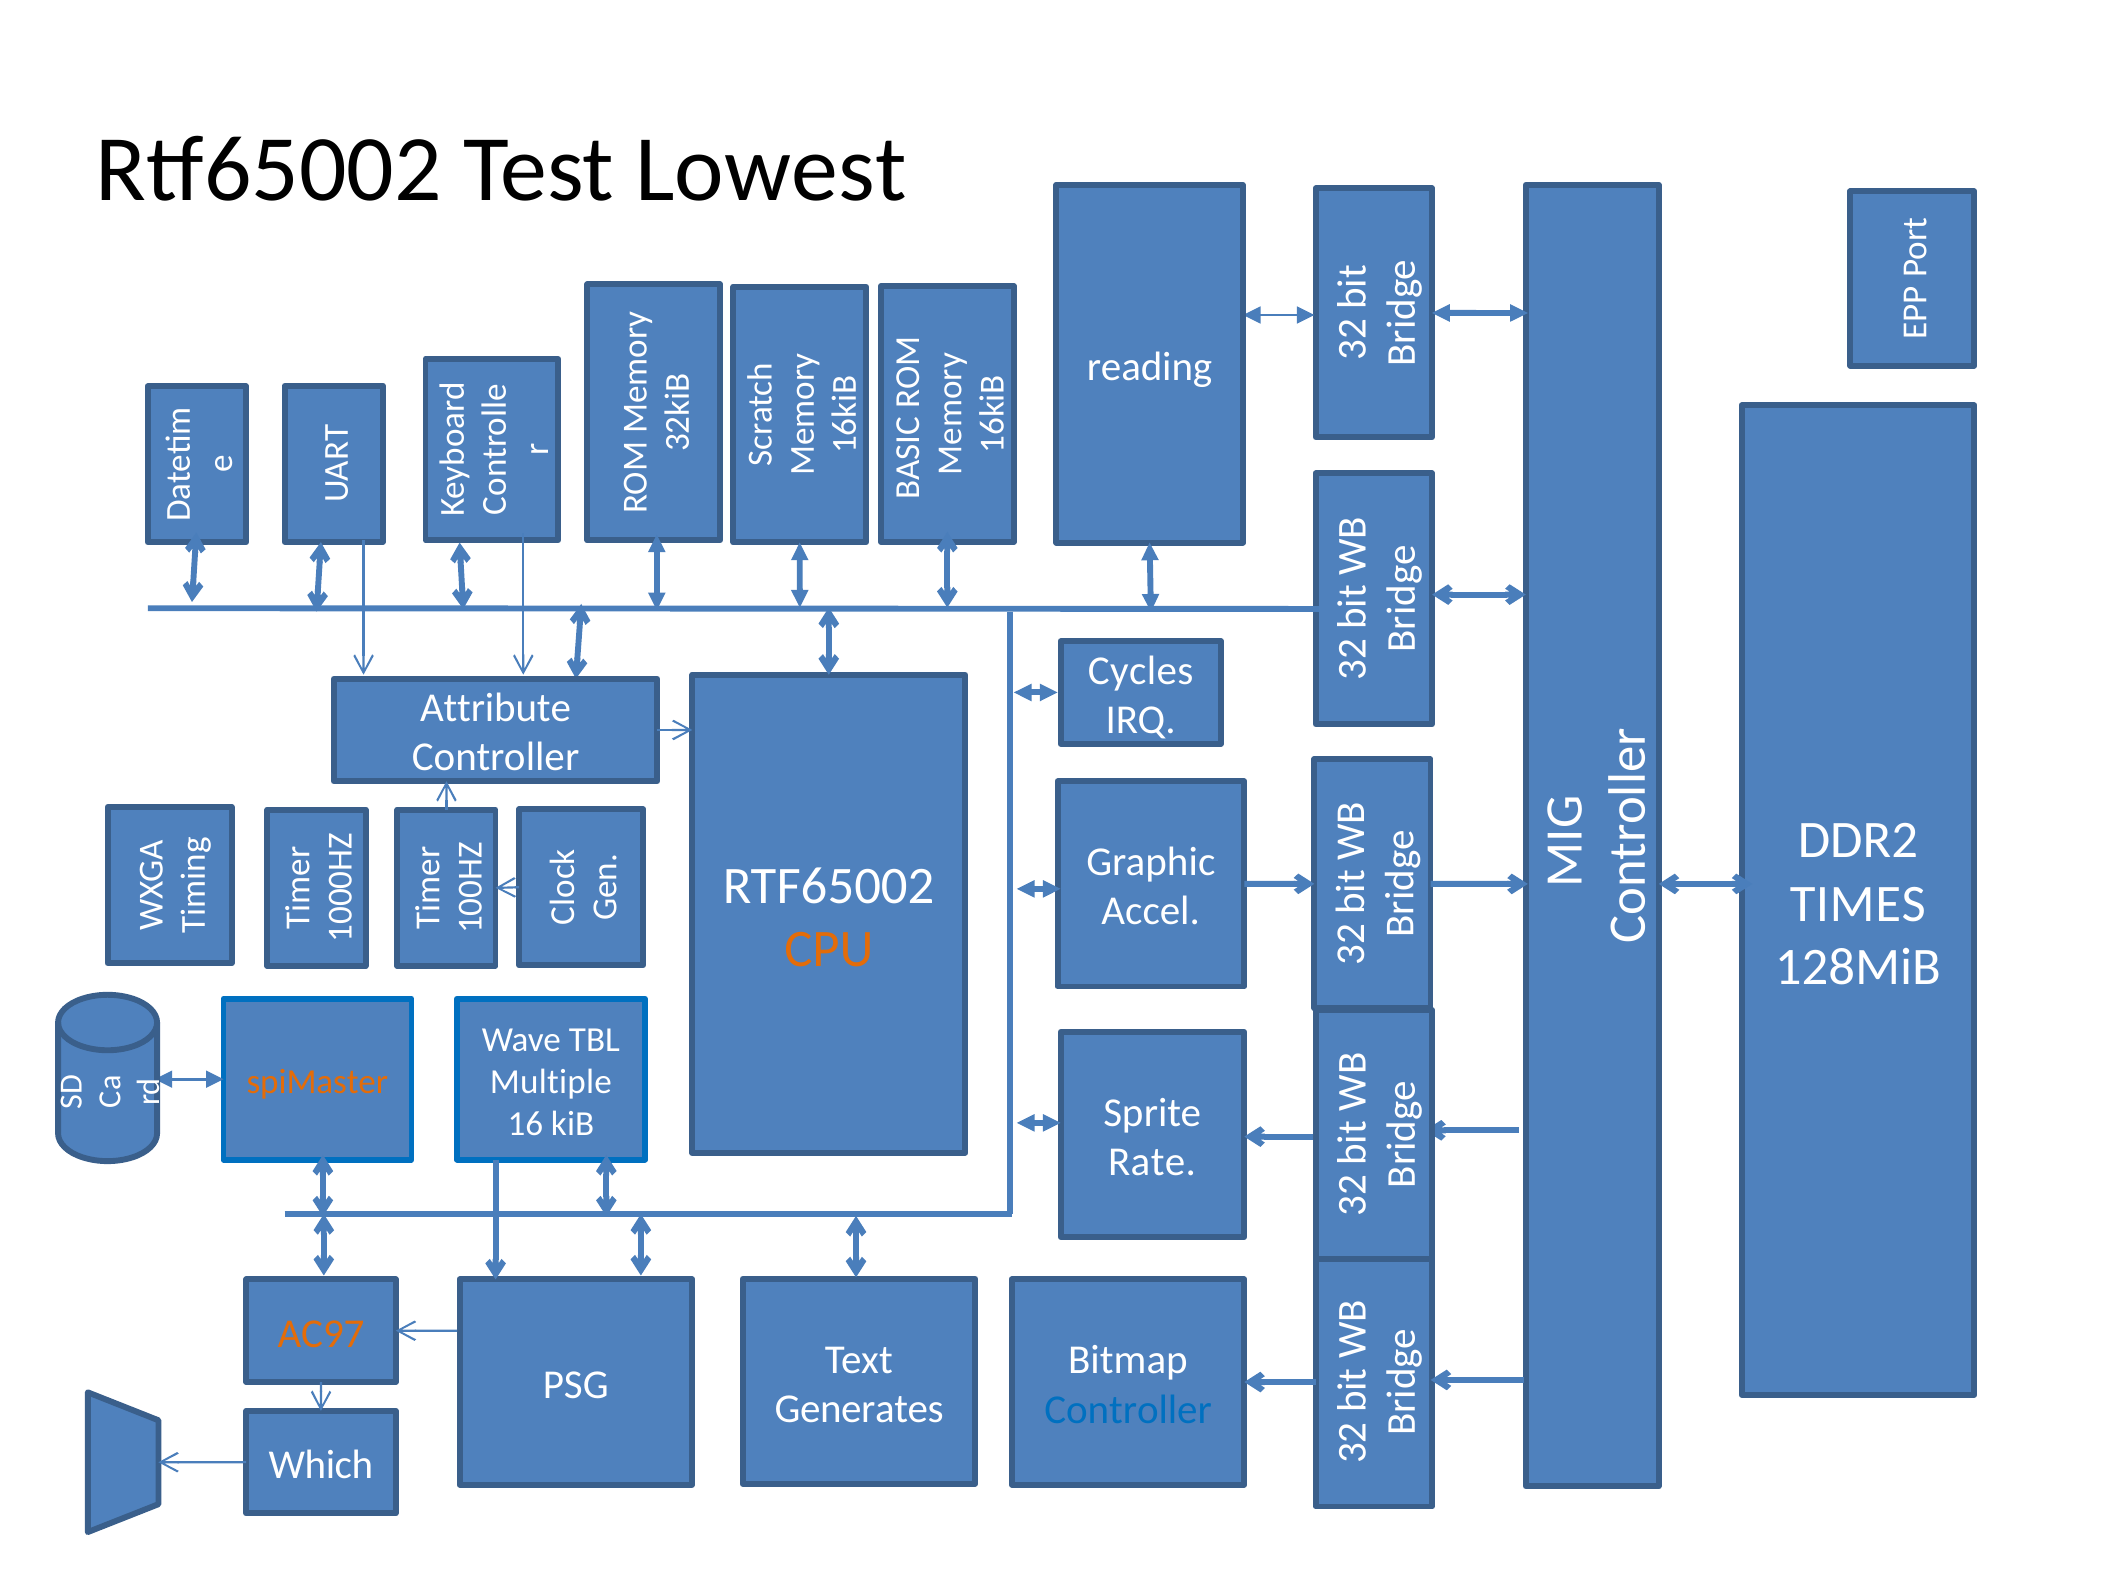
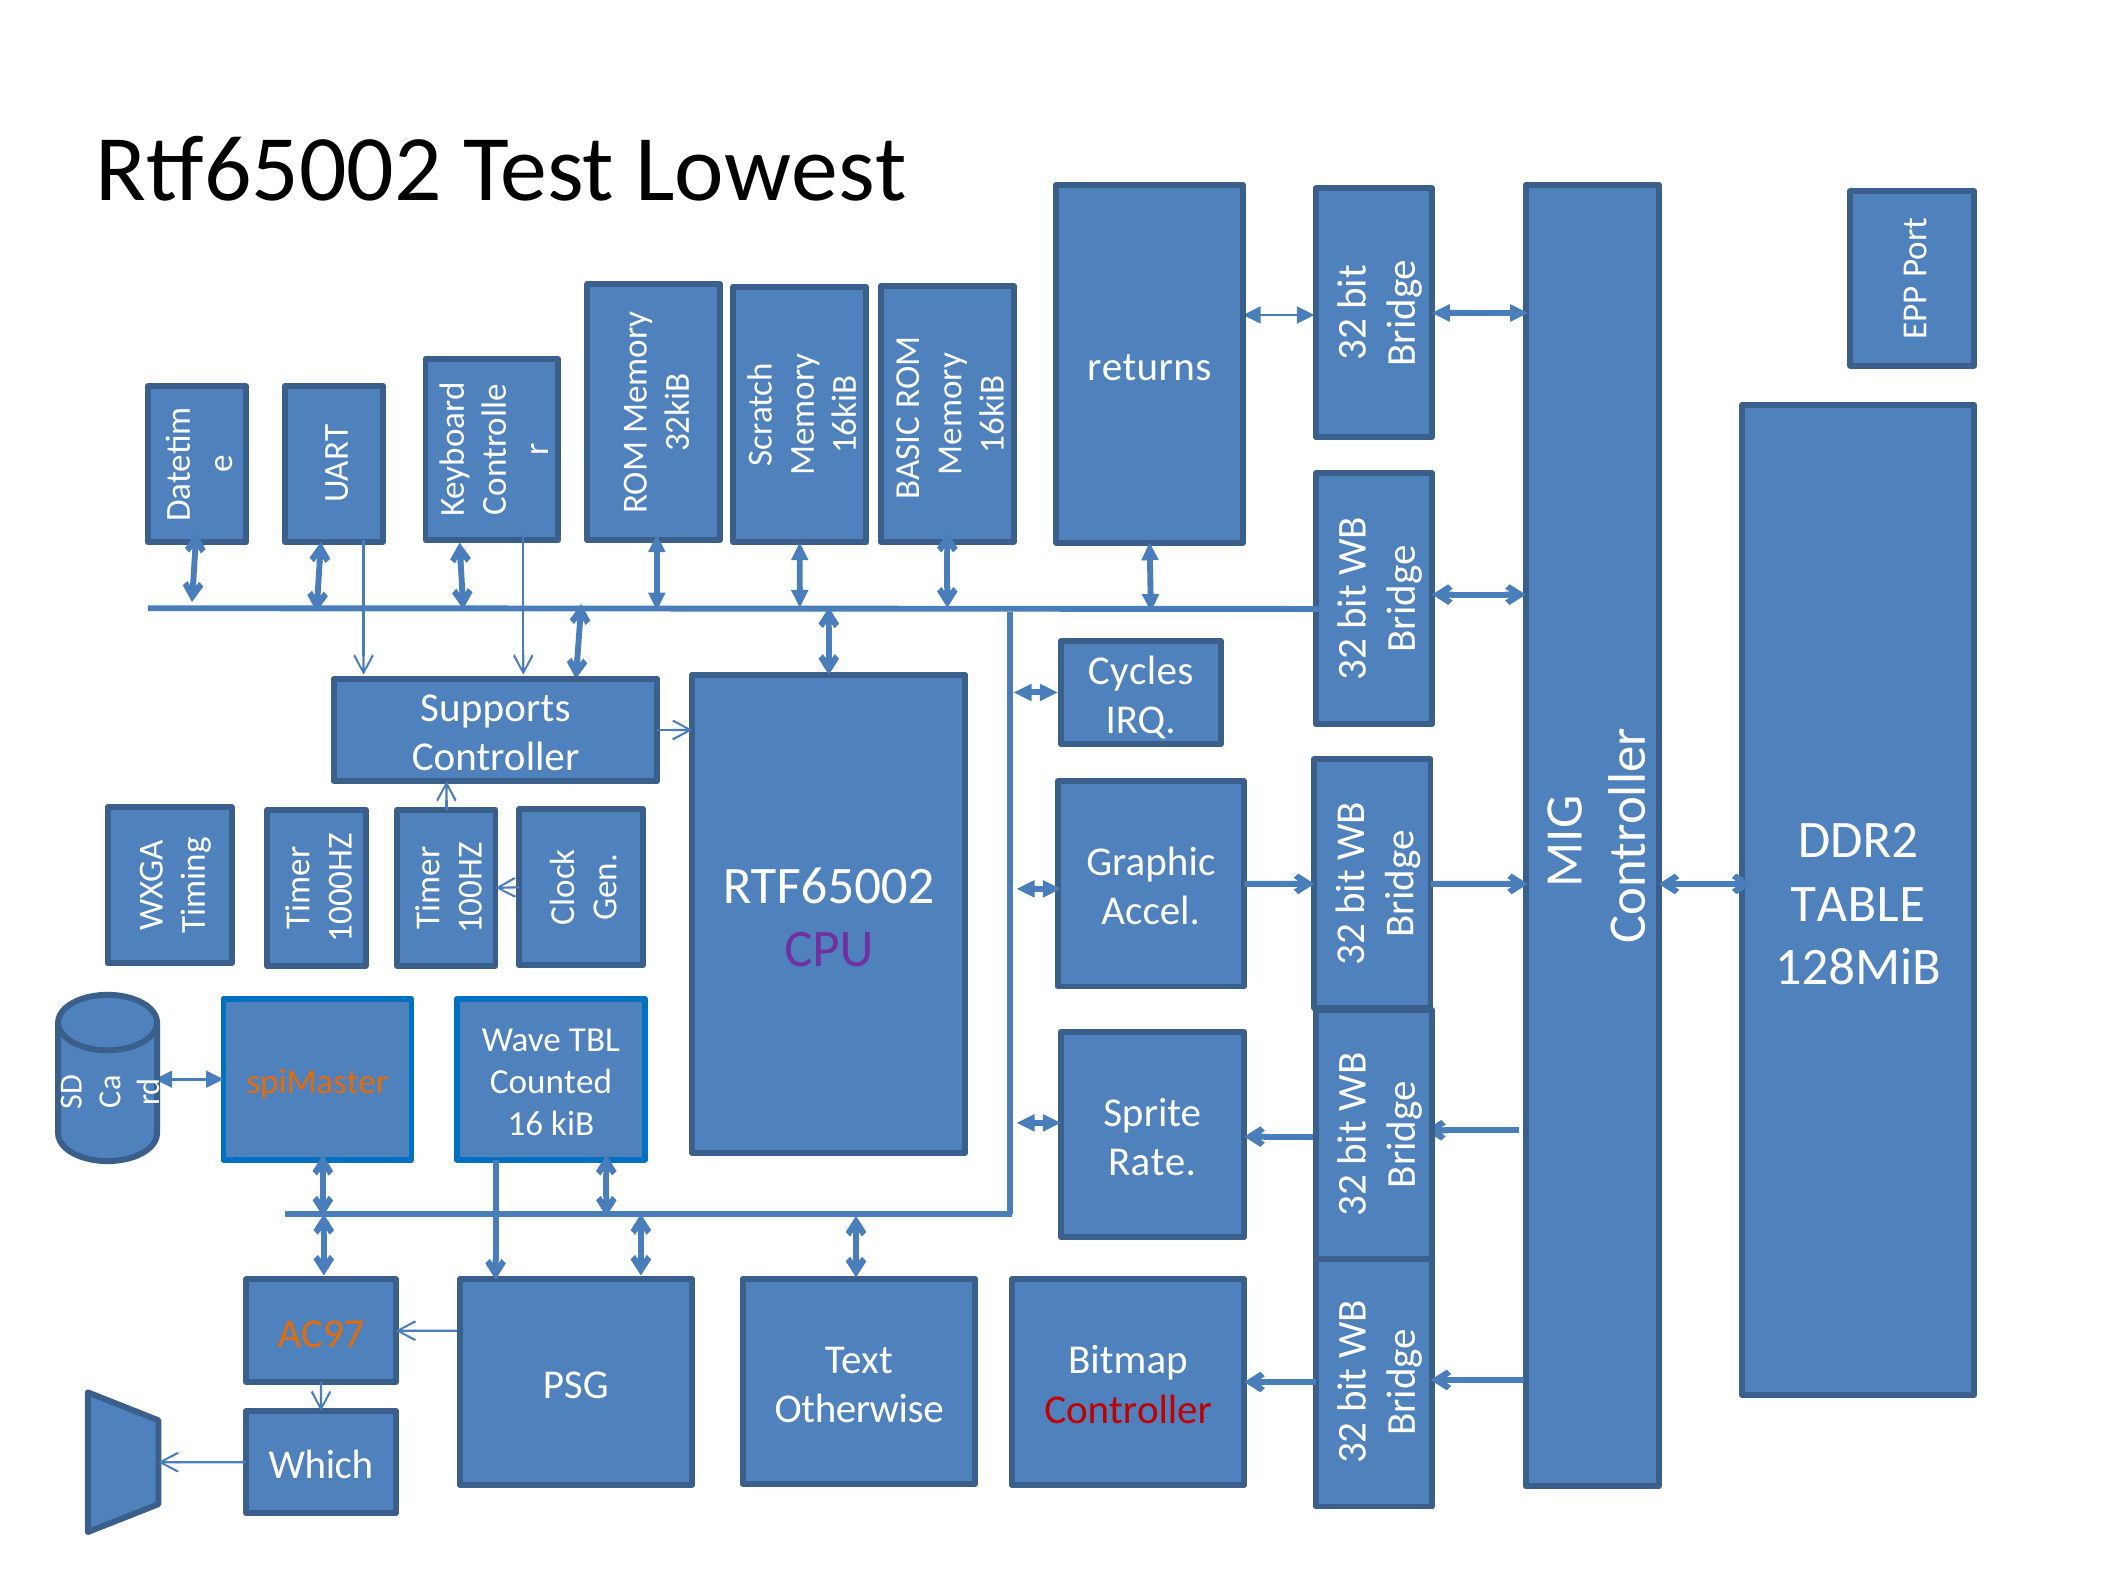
reading: reading -> returns (1149, 367)
Attribute: Attribute -> Supports (495, 708)
TIMES: TIMES -> TABLE (1858, 904)
CPU colour: orange -> purple (829, 949)
Multiple: Multiple -> Counted (551, 1082)
Generates: Generates -> Otherwise (859, 1409)
Controller colour: blue -> red (1128, 1410)
